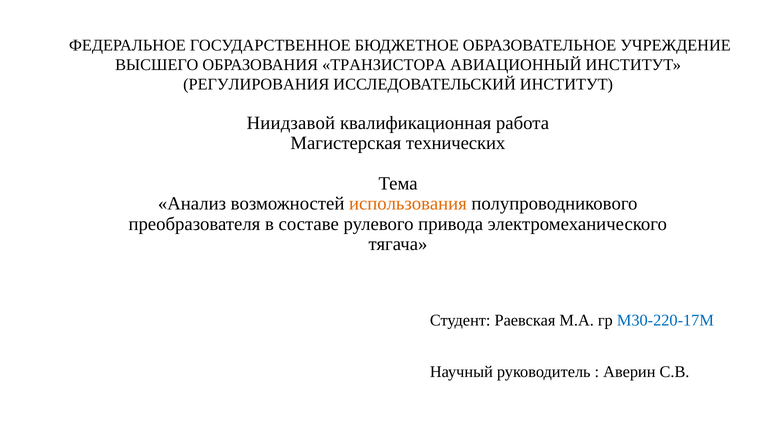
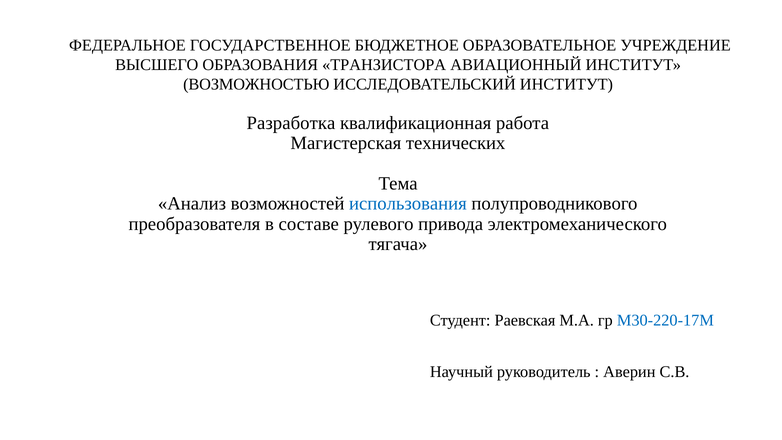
РЕГУЛИРОВАНИЯ: РЕГУЛИРОВАНИЯ -> ВОЗМОЖНОСТЬЮ (256, 84)
Ниидзавой: Ниидзавой -> Разработка (291, 123)
использования colour: orange -> blue (408, 204)
